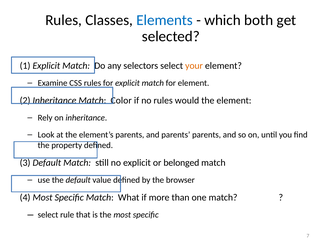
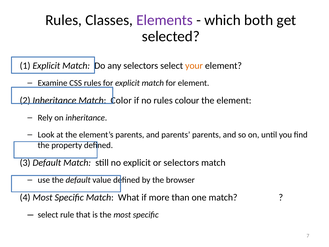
Elements colour: blue -> purple (165, 20)
would: would -> colour (187, 100)
or belonged: belonged -> selectors (181, 162)
